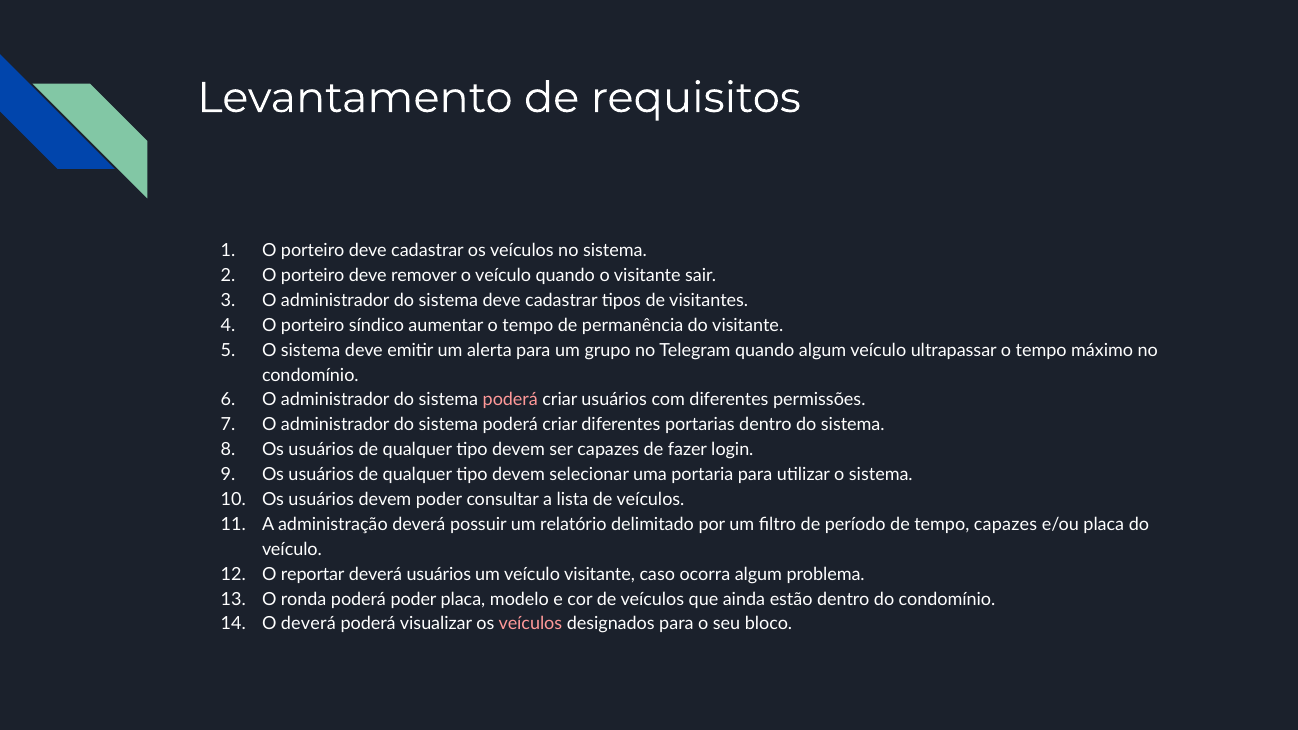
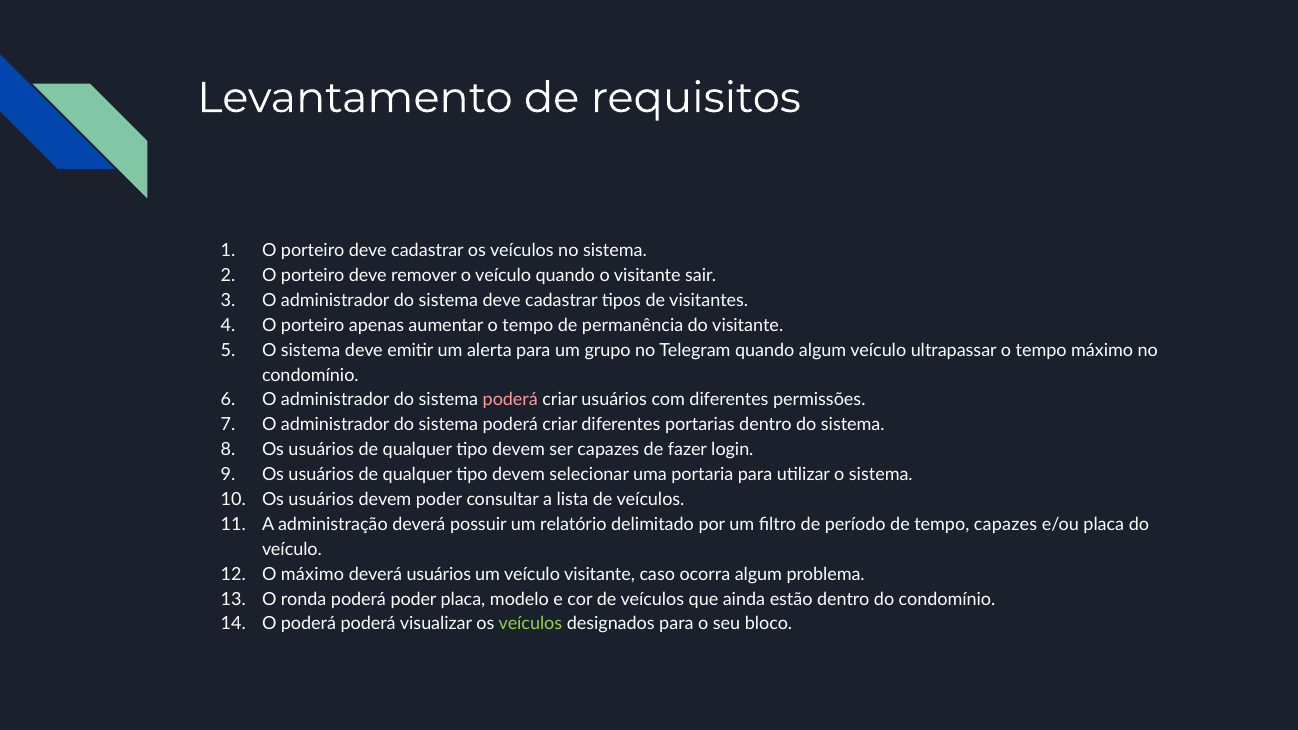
síndico: síndico -> apenas (376, 325)
O reportar: reportar -> máximo (313, 574)
O deverá: deverá -> poderá (309, 624)
veículos colour: pink -> light green (530, 624)
